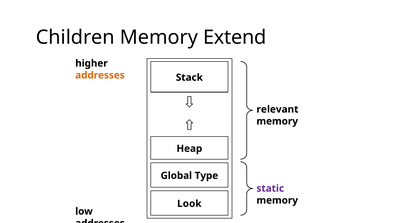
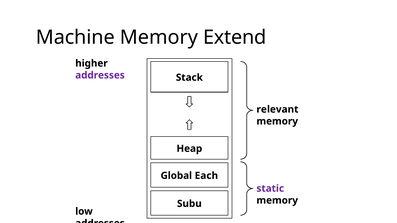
Children: Children -> Machine (75, 38)
addresses colour: orange -> purple (100, 75)
Type: Type -> Each (206, 176)
Look: Look -> Subu (189, 204)
